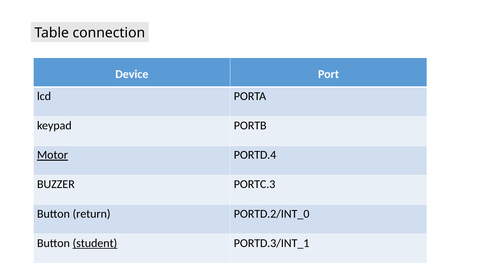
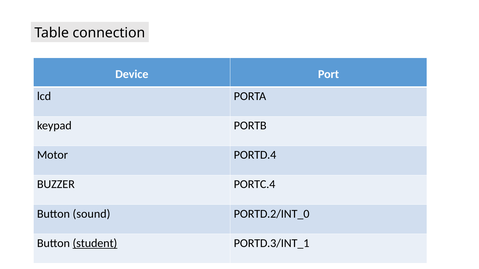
Motor underline: present -> none (52, 155)
PORTC.3: PORTC.3 -> PORTC.4 (255, 185)
return: return -> sound (91, 214)
